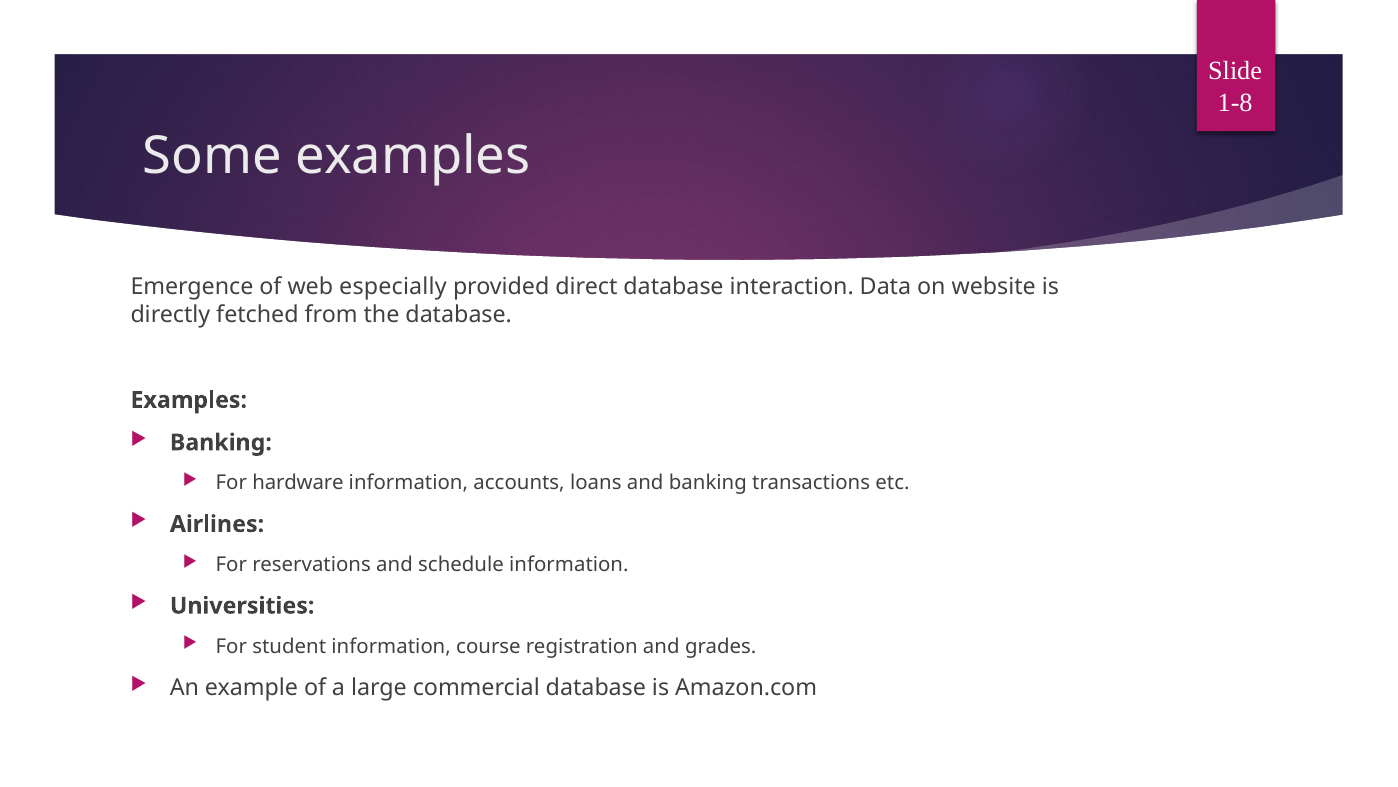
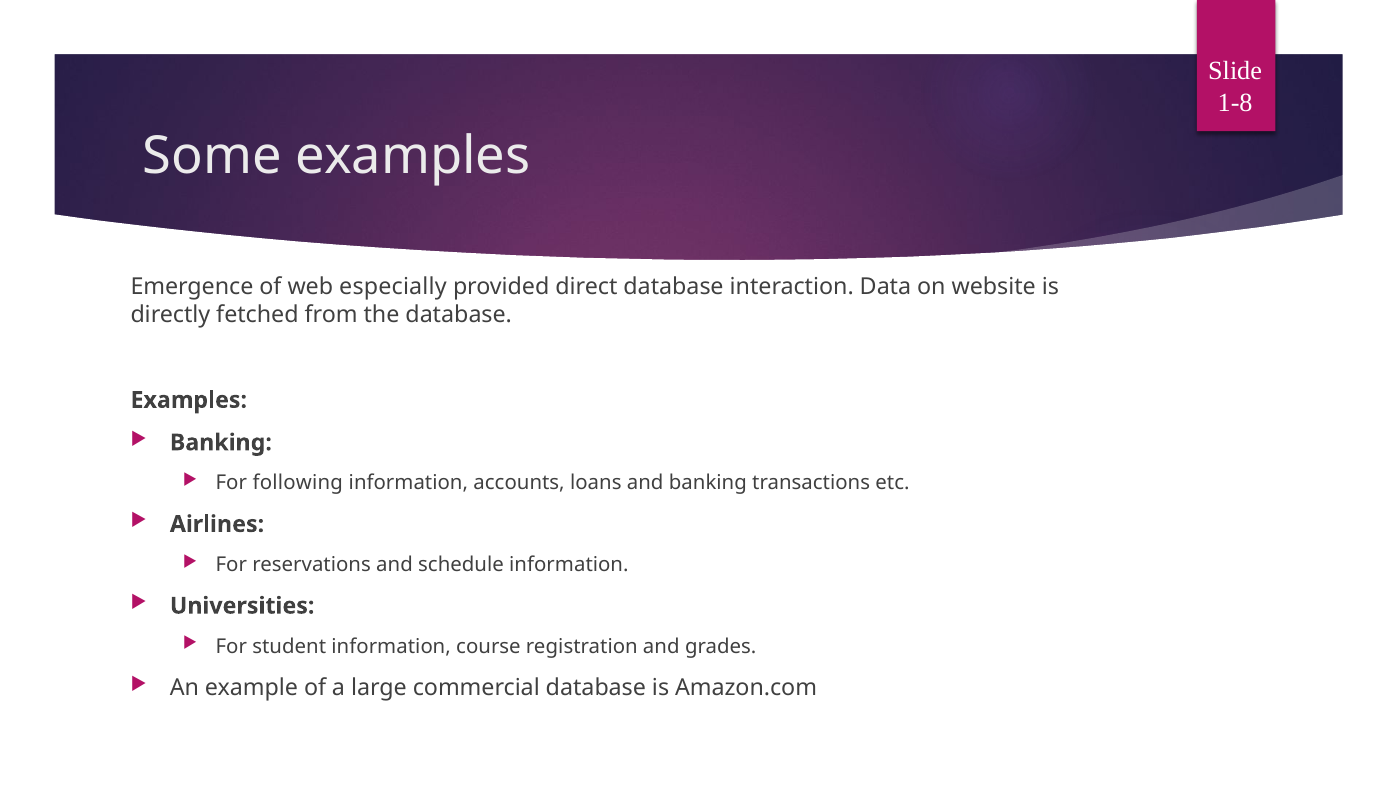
hardware: hardware -> following (298, 483)
